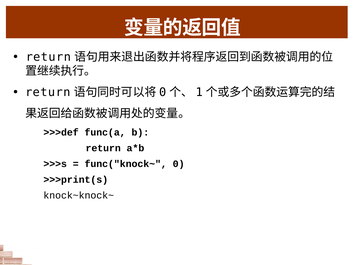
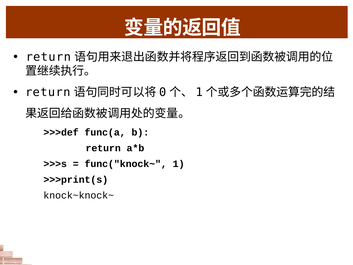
0: 0 -> 1 (179, 164)
